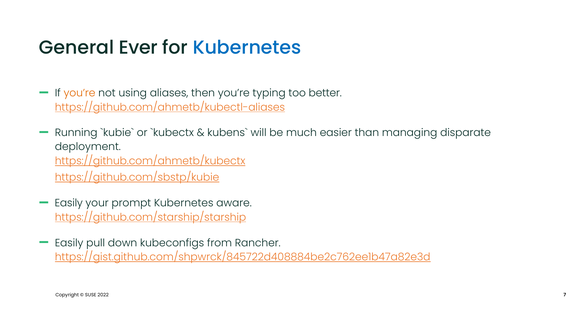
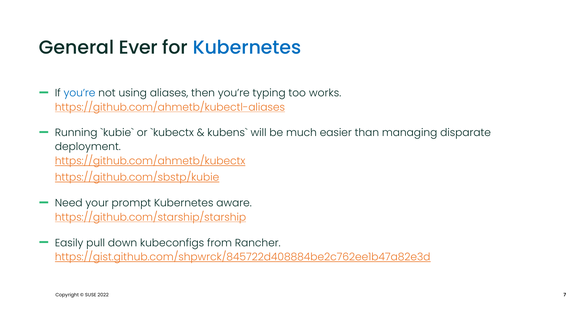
you’re colour: orange -> blue (80, 93)
better: better -> works (325, 93)
Easily: Easily -> Need (69, 203)
